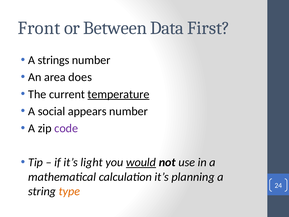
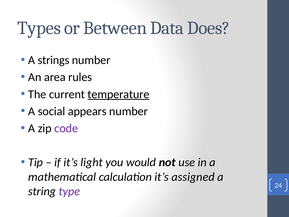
Front: Front -> Types (39, 28)
First: First -> Does (209, 28)
does: does -> rules (80, 77)
would underline: present -> none (141, 162)
planning: planning -> assigned (193, 177)
type colour: orange -> purple (69, 191)
